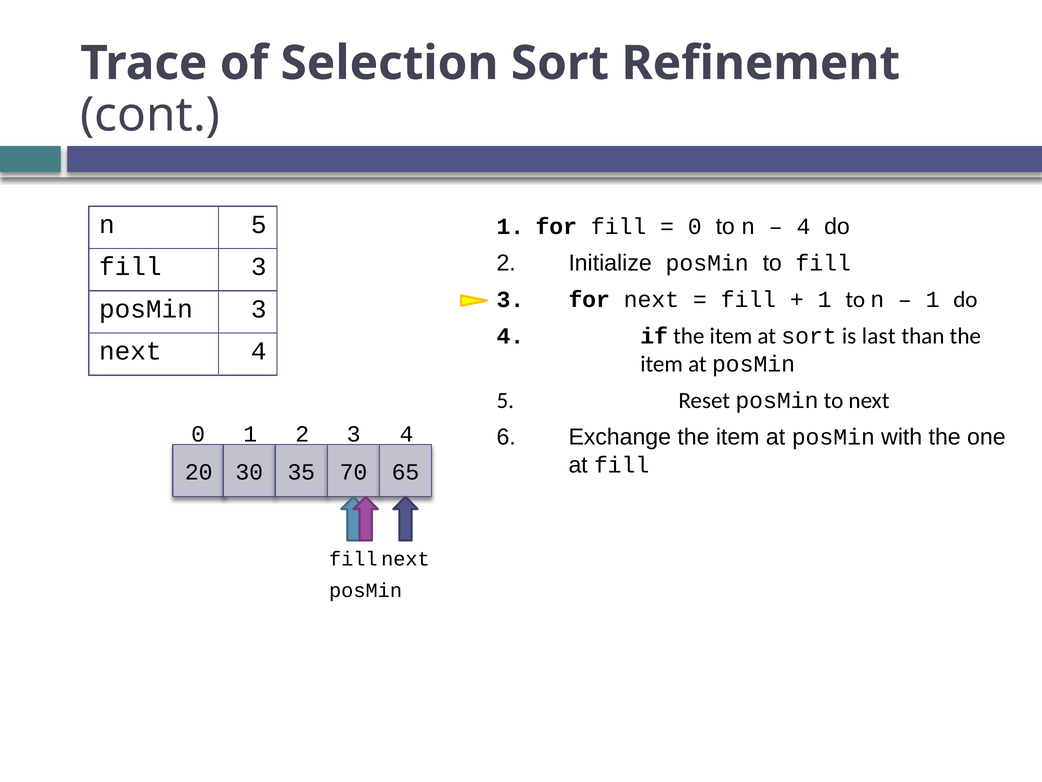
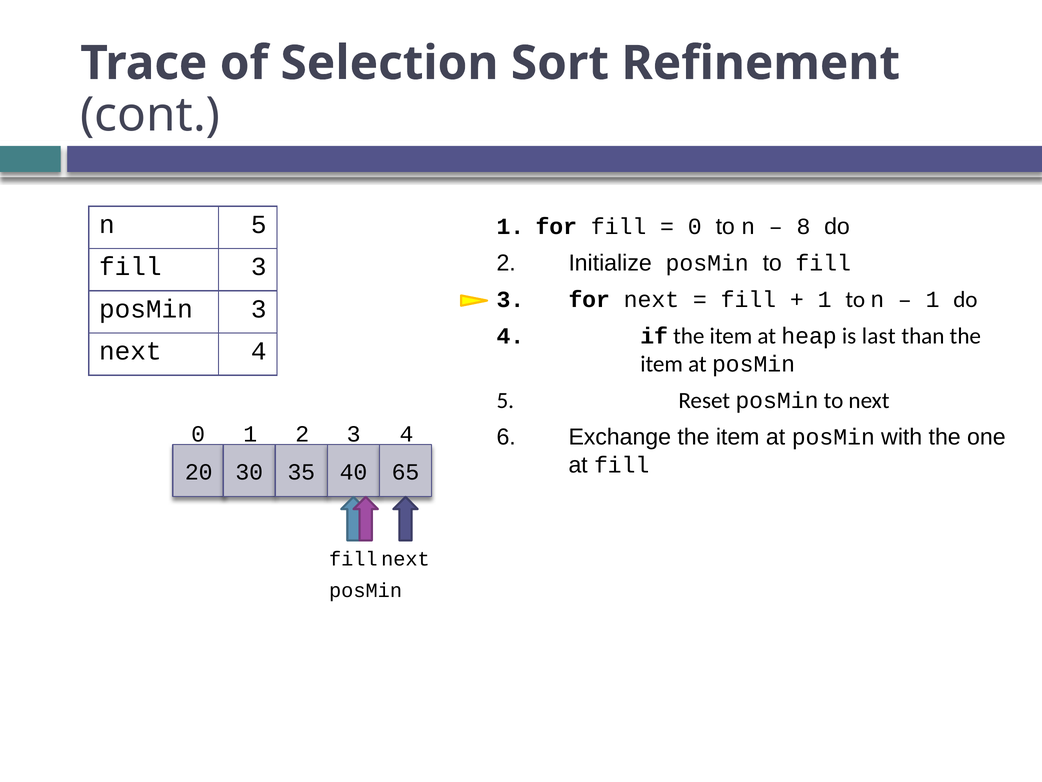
4: 4 -> 8 (803, 227)
at sort: sort -> heap (809, 336)
70: 70 -> 40 (353, 472)
